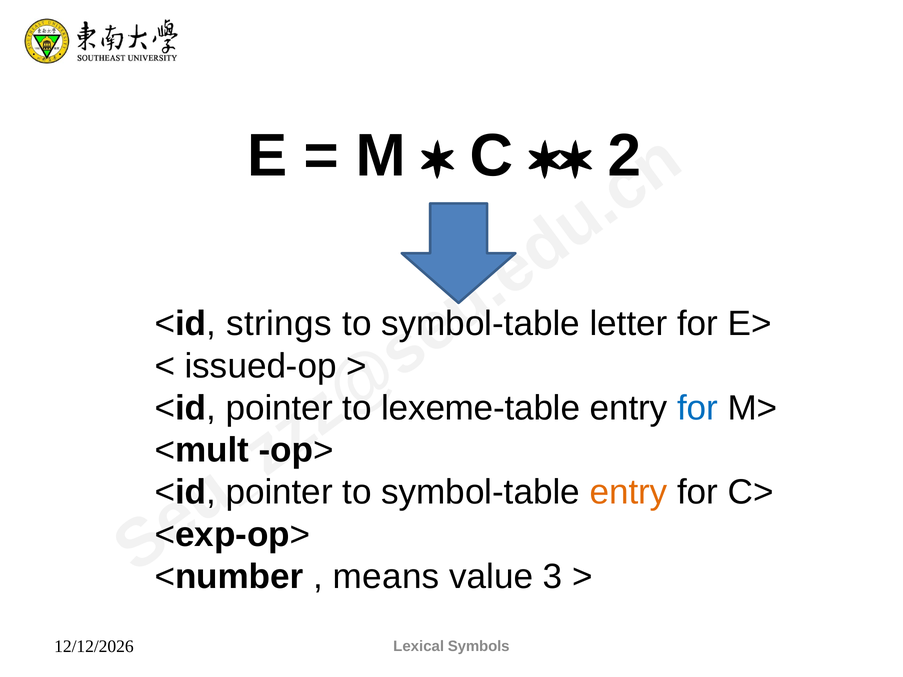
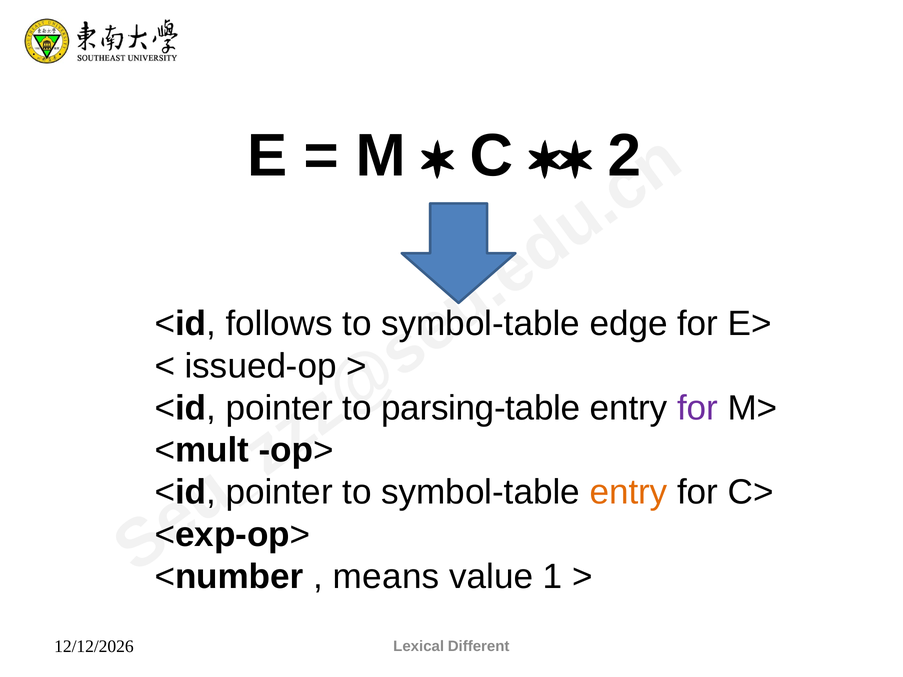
strings: strings -> follows (279, 324)
letter: letter -> edge (629, 324)
lexeme-table: lexeme-table -> parsing-table (481, 408)
for colour: blue -> purple (698, 408)
3: 3 -> 1 (553, 577)
Symbols: Symbols -> Different (479, 647)
